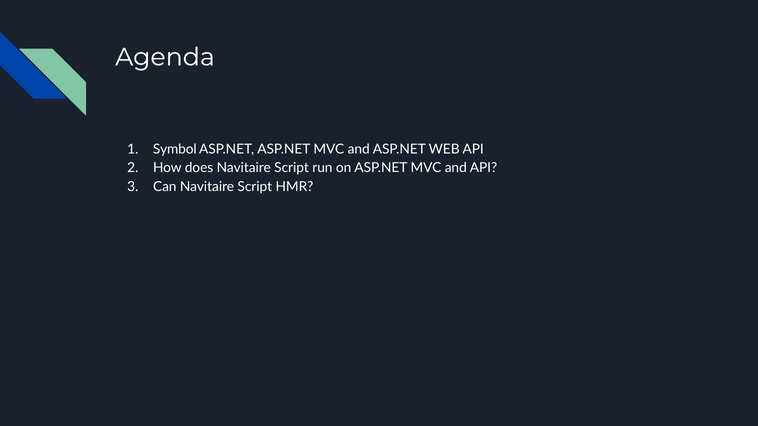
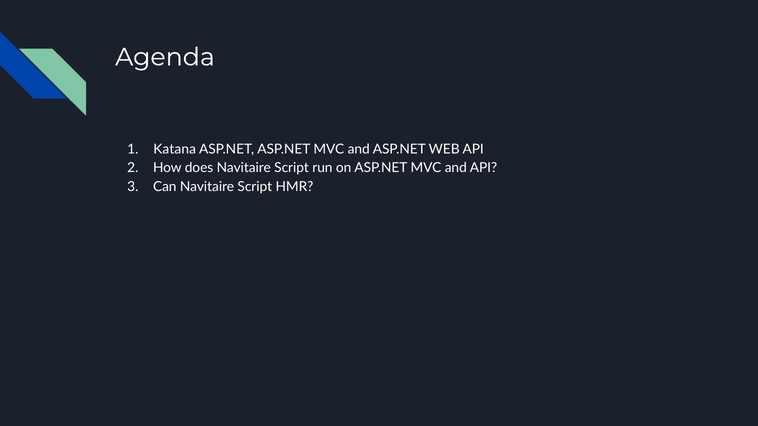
Symbol: Symbol -> Katana (175, 149)
